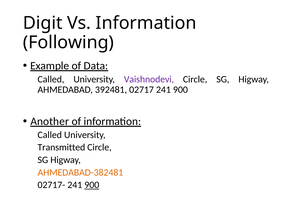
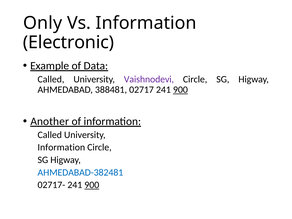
Digit: Digit -> Only (43, 23)
Following: Following -> Electronic (69, 42)
392481: 392481 -> 388481 (111, 90)
900 underline: none -> present (180, 90)
Transmitted: Transmitted -> Information (61, 147)
AHMEDABAD-382481 colour: orange -> blue (80, 172)
